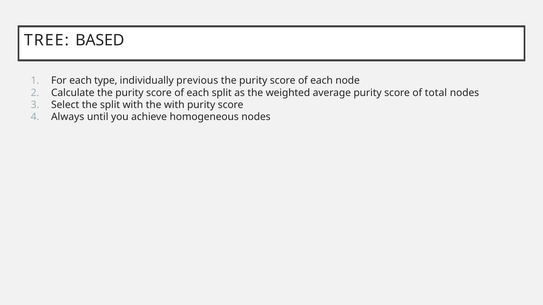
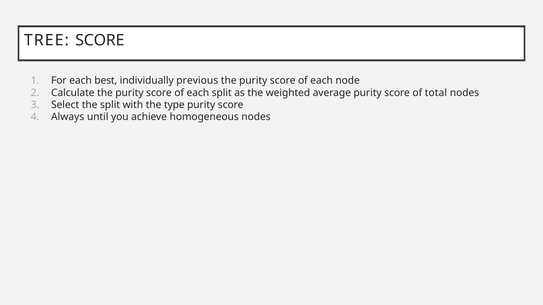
TREE BASED: BASED -> SCORE (100, 40)
type: type -> best (106, 81)
the with: with -> type (174, 105)
